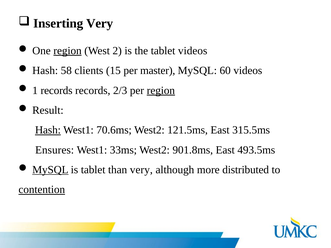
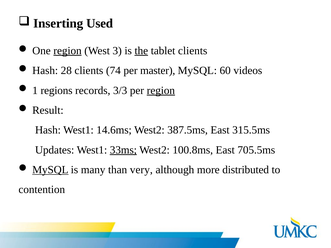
Inserting Very: Very -> Used (100, 23)
2: 2 -> 3 (117, 51)
the underline: none -> present (141, 51)
tablet videos: videos -> clients (193, 51)
58: 58 -> 28 (66, 71)
15: 15 -> 74 (113, 71)
1 records: records -> regions (57, 90)
2/3: 2/3 -> 3/3 (120, 90)
Hash underline: present -> none (48, 130)
70.6ms: 70.6ms -> 14.6ms (114, 130)
121.5ms: 121.5ms -> 387.5ms (188, 130)
Ensures: Ensures -> Updates (55, 150)
33ms underline: none -> present (123, 150)
901.8ms: 901.8ms -> 100.8ms (193, 150)
493.5ms: 493.5ms -> 705.5ms (256, 150)
is tablet: tablet -> many (93, 170)
contention underline: present -> none (42, 190)
